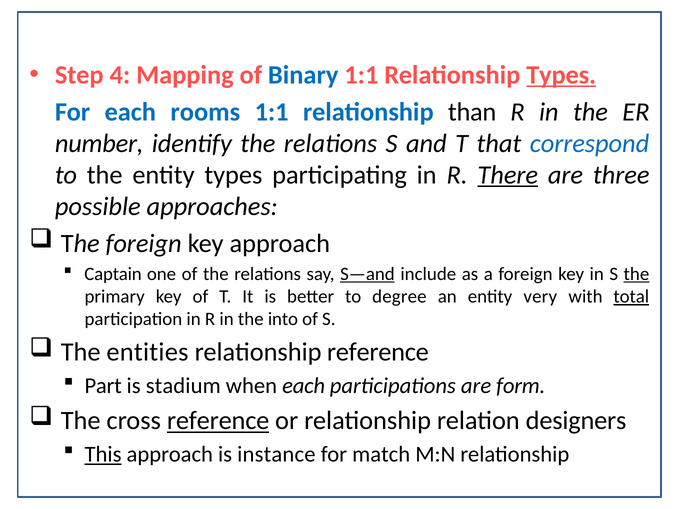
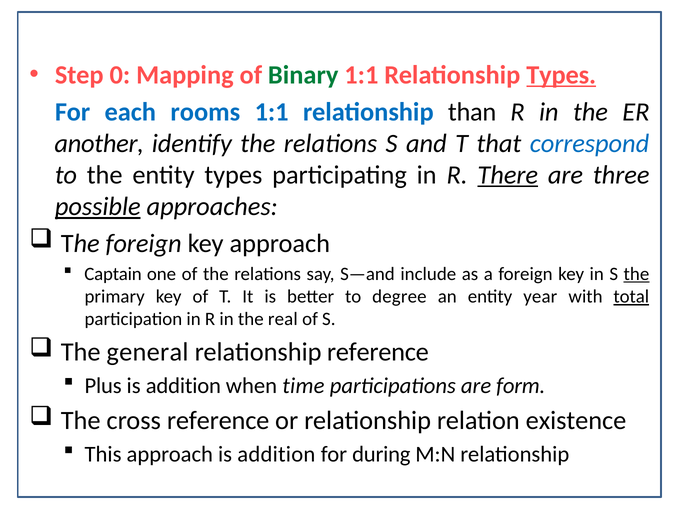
4: 4 -> 0 (120, 75)
Binary colour: blue -> green (303, 75)
number: number -> another (99, 143)
possible underline: none -> present (98, 207)
S—and underline: present -> none (367, 274)
very: very -> year (540, 297)
into: into -> real (283, 319)
entities: entities -> general (147, 352)
Part: Part -> Plus (103, 386)
stadium: stadium -> addition (183, 386)
when each: each -> time (303, 386)
reference underline: present -> none (218, 421)
designers: designers -> existence (576, 421)
This underline: present -> none (103, 455)
approach is instance: instance -> addition (276, 455)
match: match -> during (381, 455)
